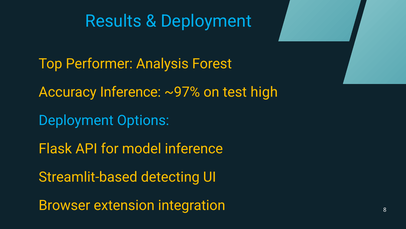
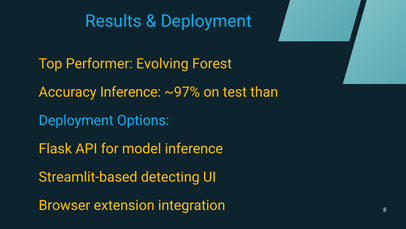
Analysis: Analysis -> Evolving (162, 64)
high: high -> than (264, 92)
